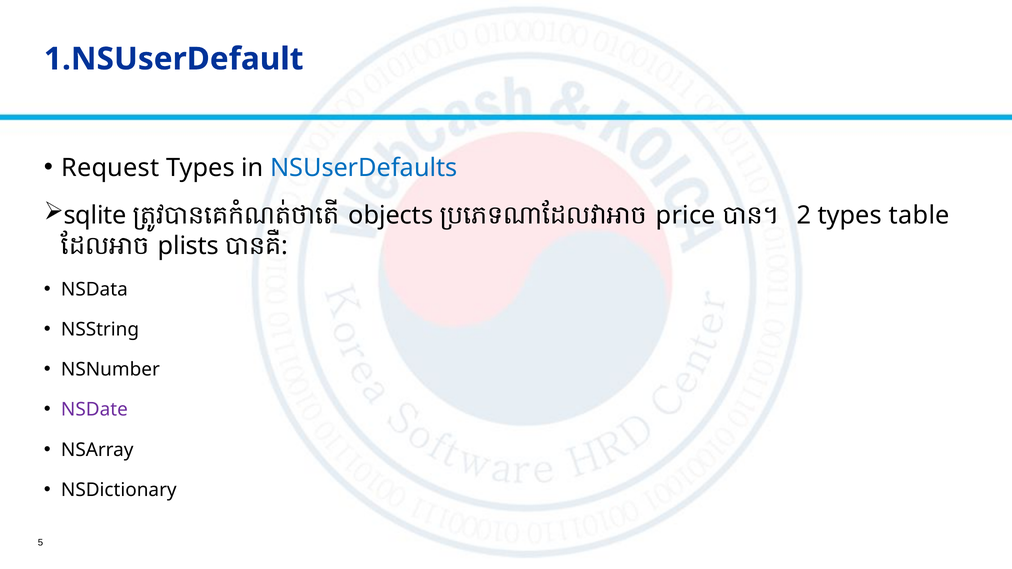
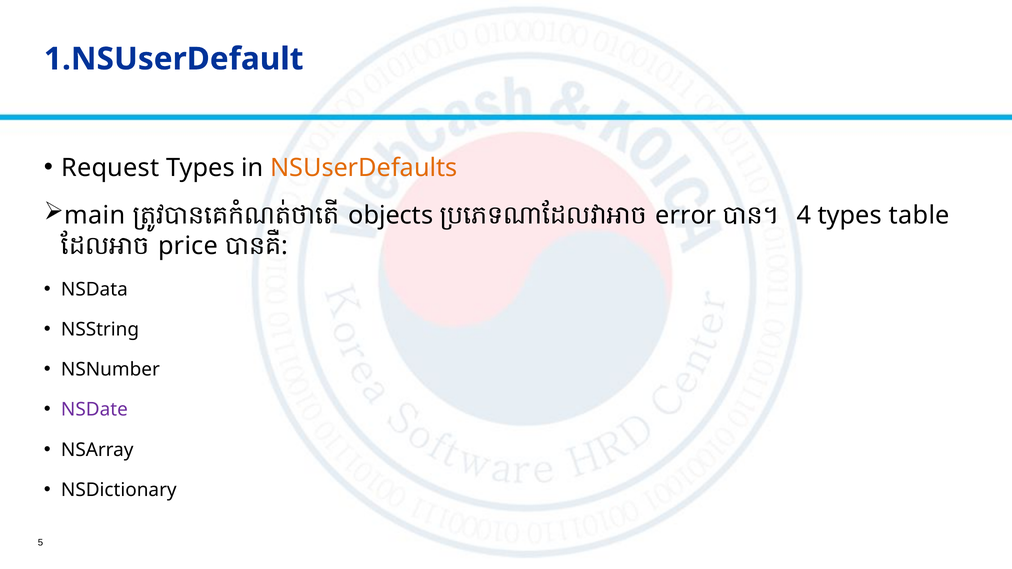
NSUserDefaults colour: blue -> orange (364, 168)
sqlite: sqlite -> main (95, 216)
price: price -> error (686, 216)
2: 2 -> 4 (804, 216)
plists: plists -> price (188, 246)
